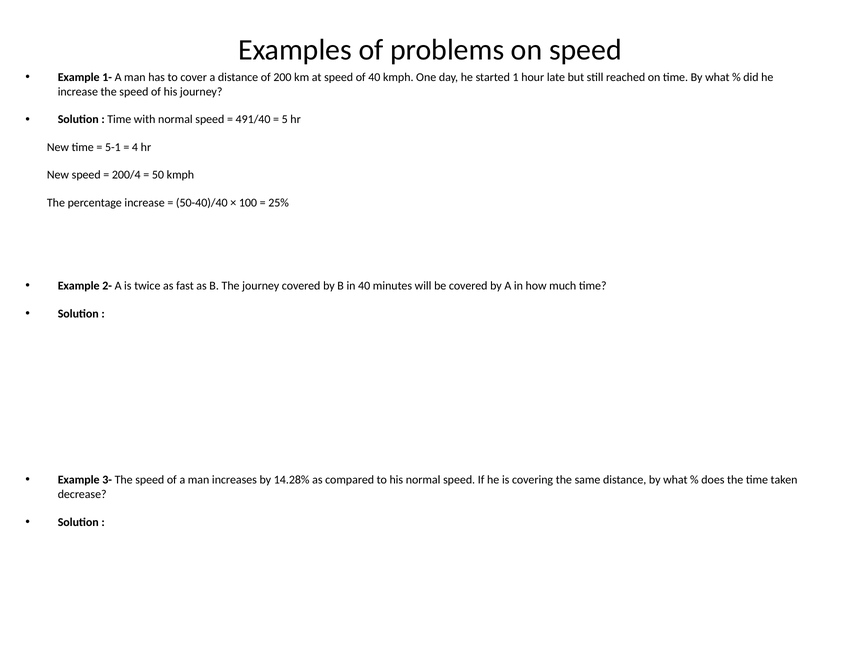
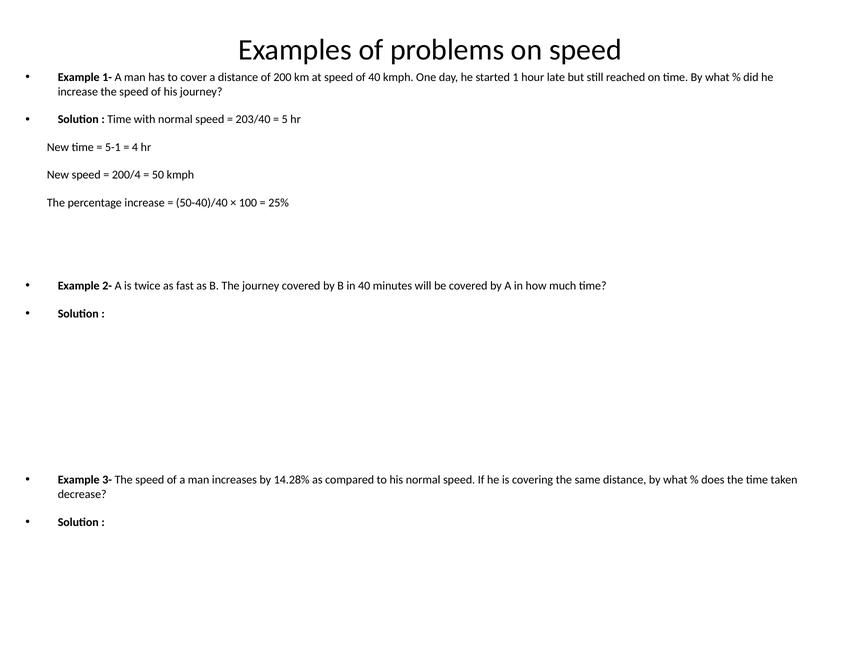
491/40: 491/40 -> 203/40 (253, 120)
